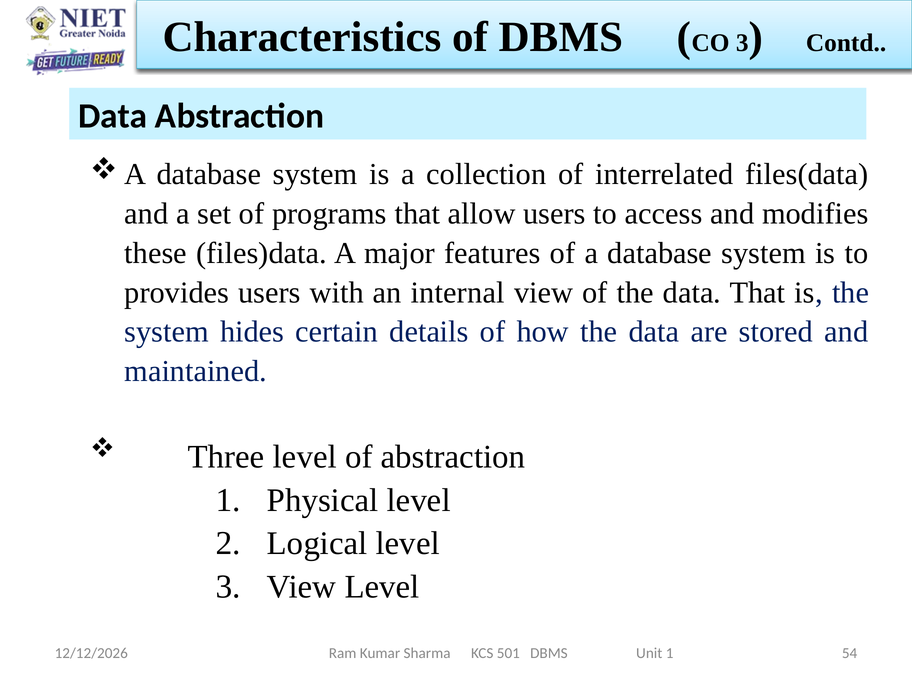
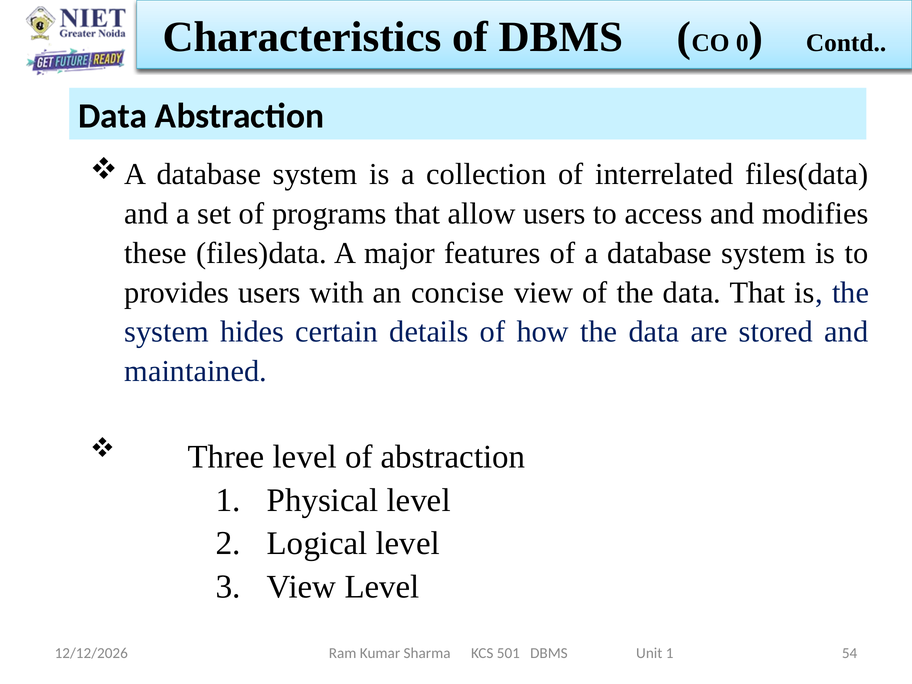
CO 3: 3 -> 0 (742, 43)
internal: internal -> concise (458, 293)
